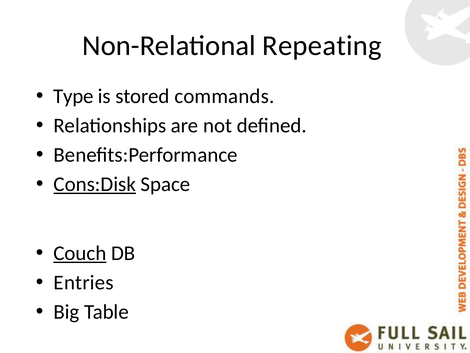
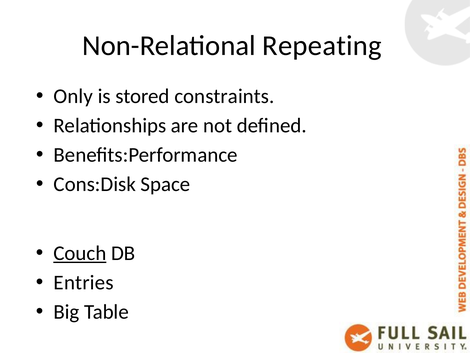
Type: Type -> Only (73, 96)
commands: commands -> constraints (224, 96)
Cons:Disk underline: present -> none (95, 184)
